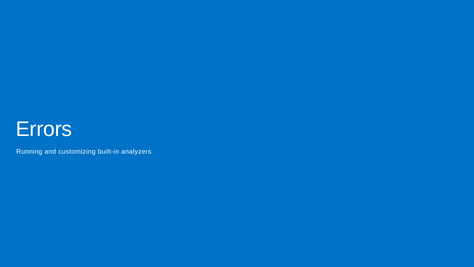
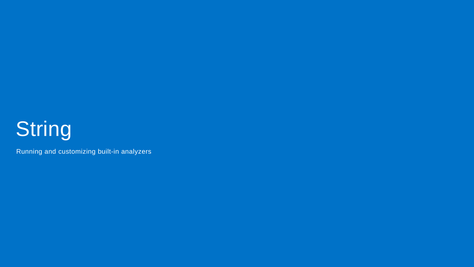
Errors: Errors -> String (44, 129)
